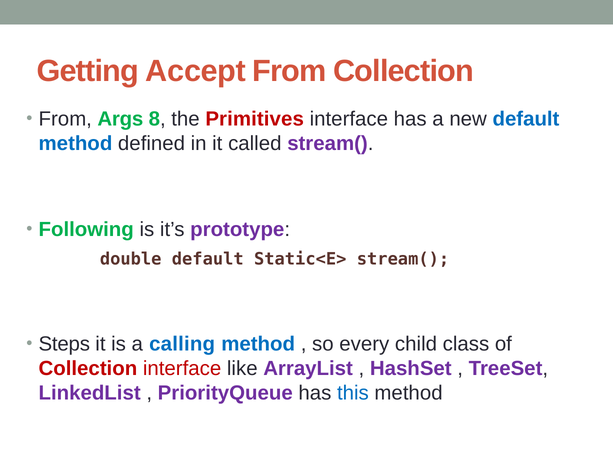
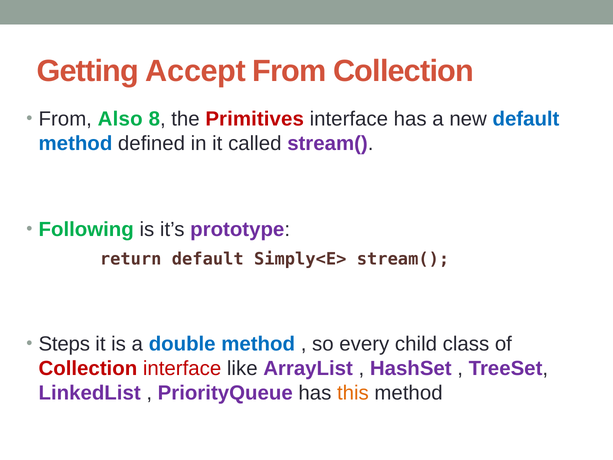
Args: Args -> Also (120, 119)
double: double -> return (131, 259)
Static<E>: Static<E> -> Simply<E> (300, 259)
calling: calling -> double (182, 344)
this colour: blue -> orange (353, 393)
